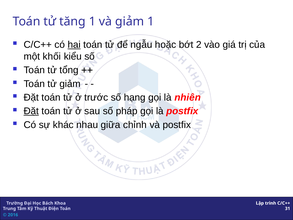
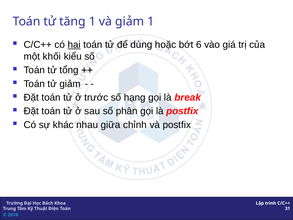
ngẫu: ngẫu -> dùng (141, 45)
2: 2 -> 6 (199, 45)
nhiên: nhiên -> break (188, 97)
Đặt underline: present -> none (31, 111)
pháp: pháp -> phân (127, 111)
